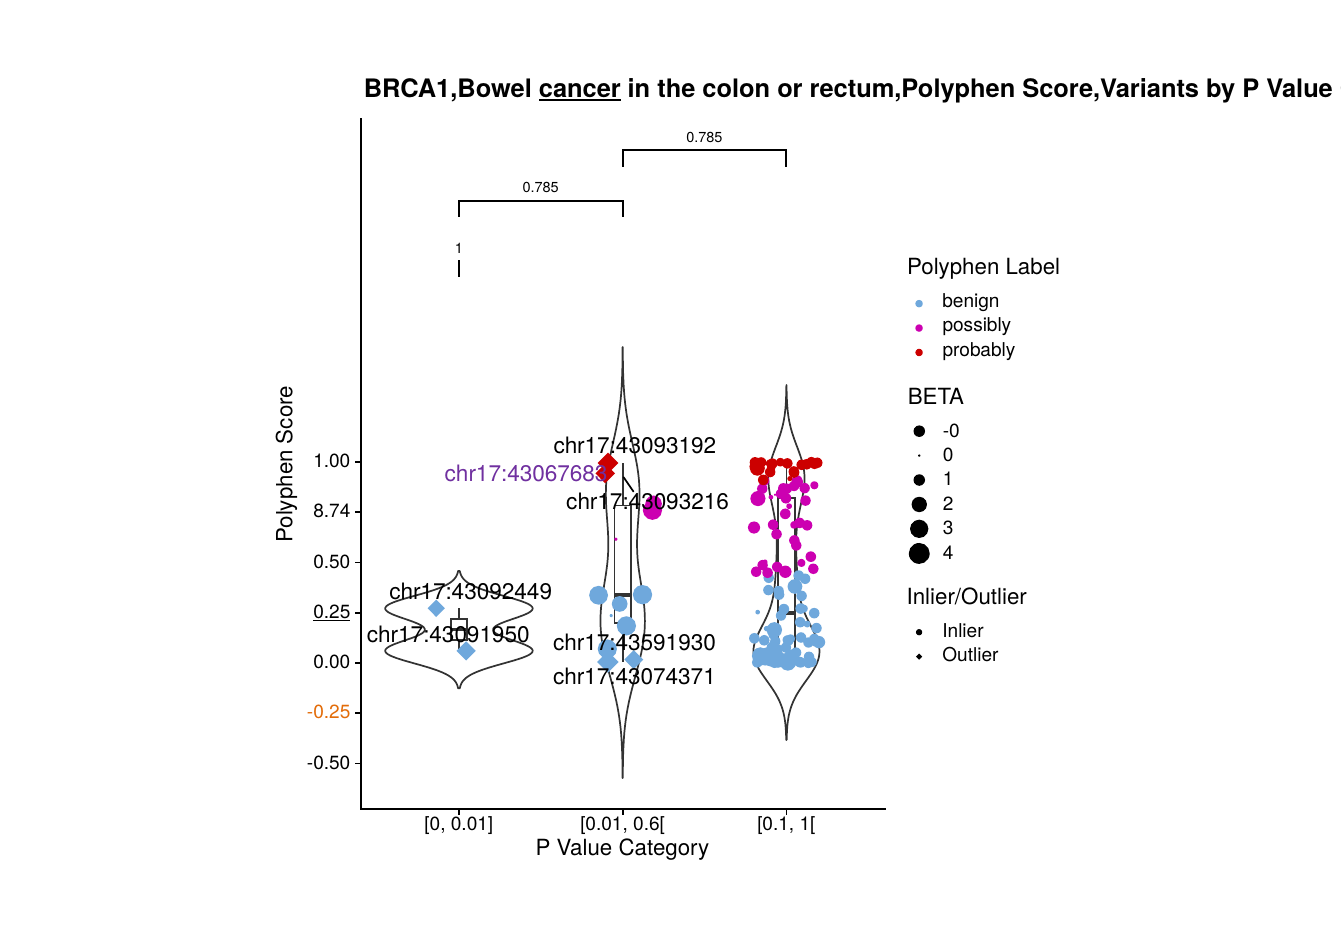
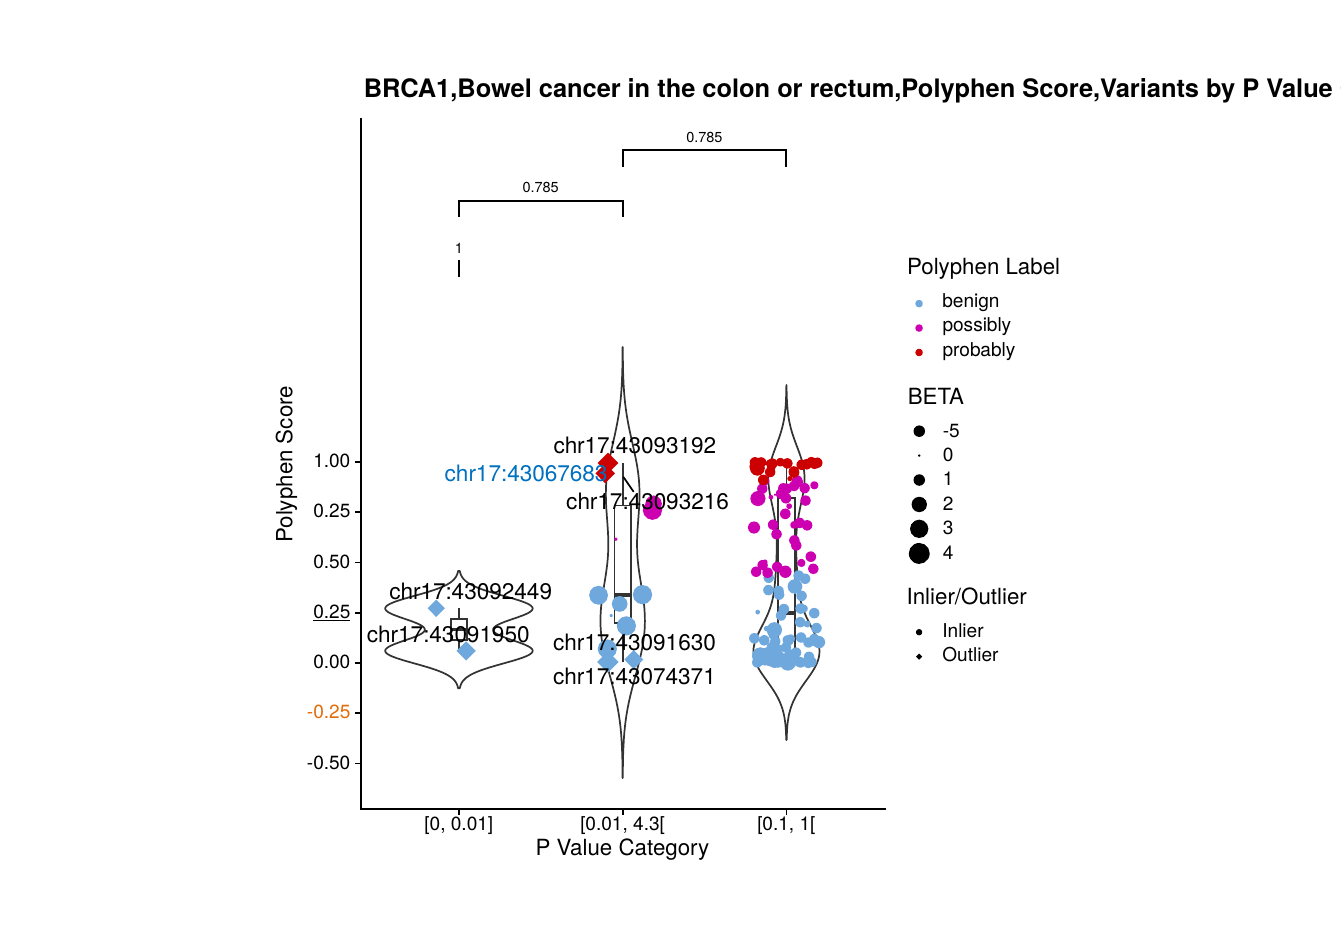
cancer underline: present -> none (580, 89)
-0: -0 -> -5 (951, 431)
chr17:43067683 colour: purple -> blue (526, 474)
8.74: 8.74 -> 0.25 (332, 512)
chr17:43591930: chr17:43591930 -> chr17:43091630 (634, 643)
0.6[: 0.6[ -> 4.3[ (649, 824)
